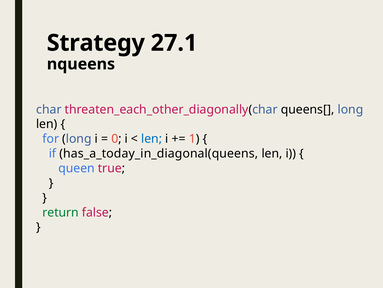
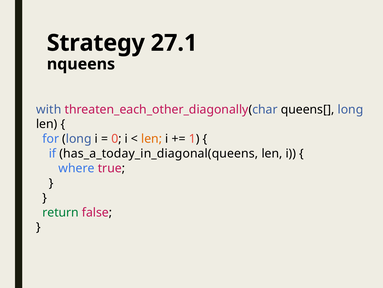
char: char -> with (49, 109)
len colour: blue -> orange (152, 139)
queen: queen -> where (77, 168)
